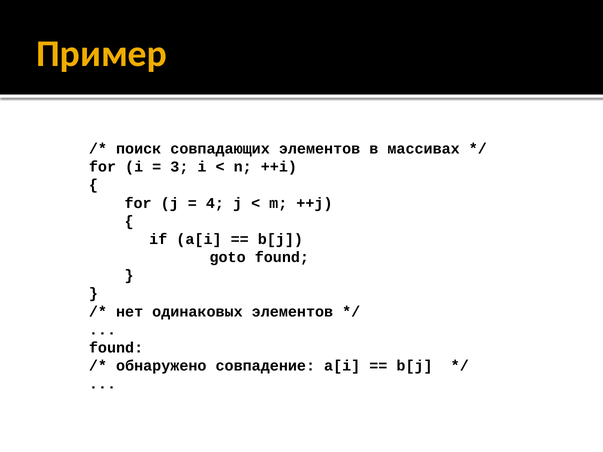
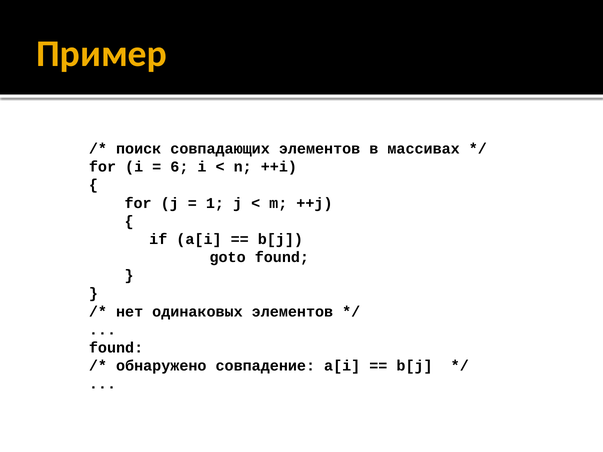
3: 3 -> 6 (179, 167)
4: 4 -> 1 (215, 203)
